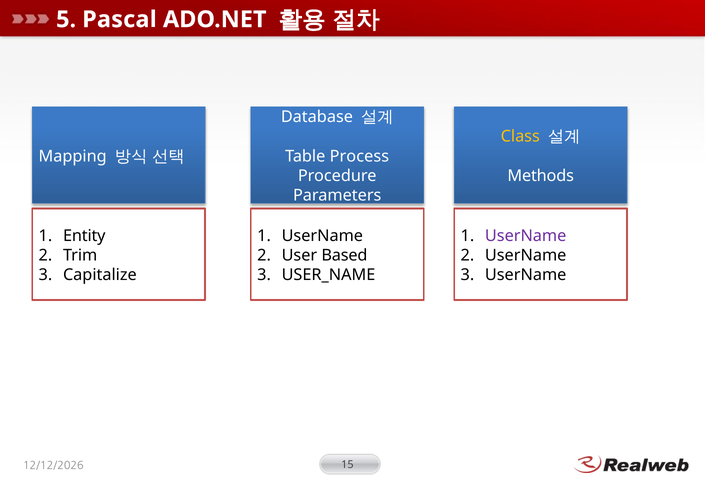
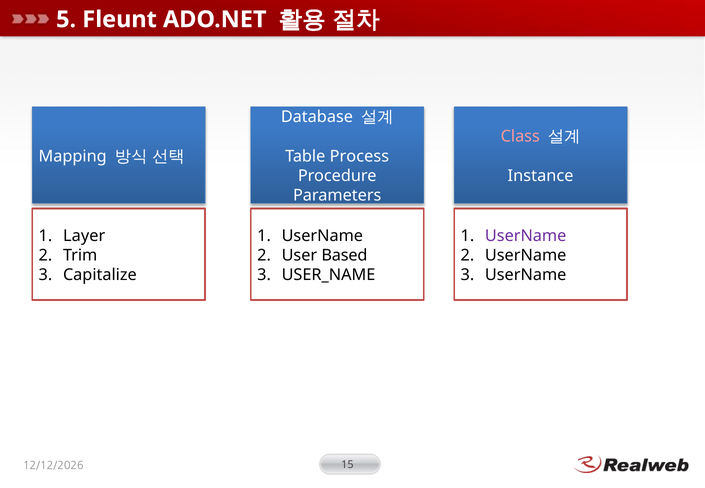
Pascal: Pascal -> Fleunt (120, 19)
Class colour: yellow -> pink (520, 137)
Methods: Methods -> Instance (541, 176)
Entity: Entity -> Layer (84, 236)
